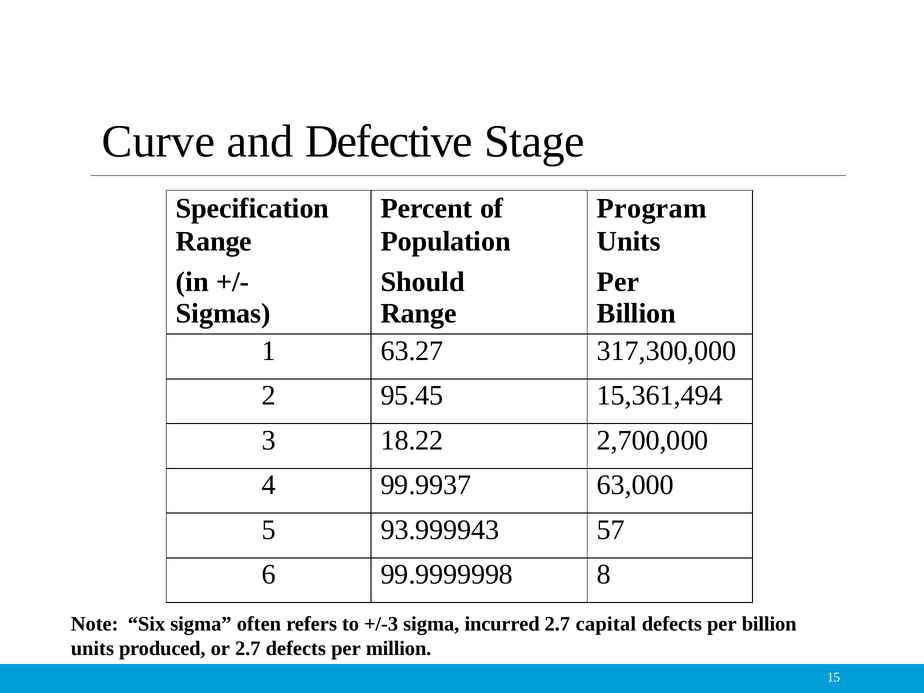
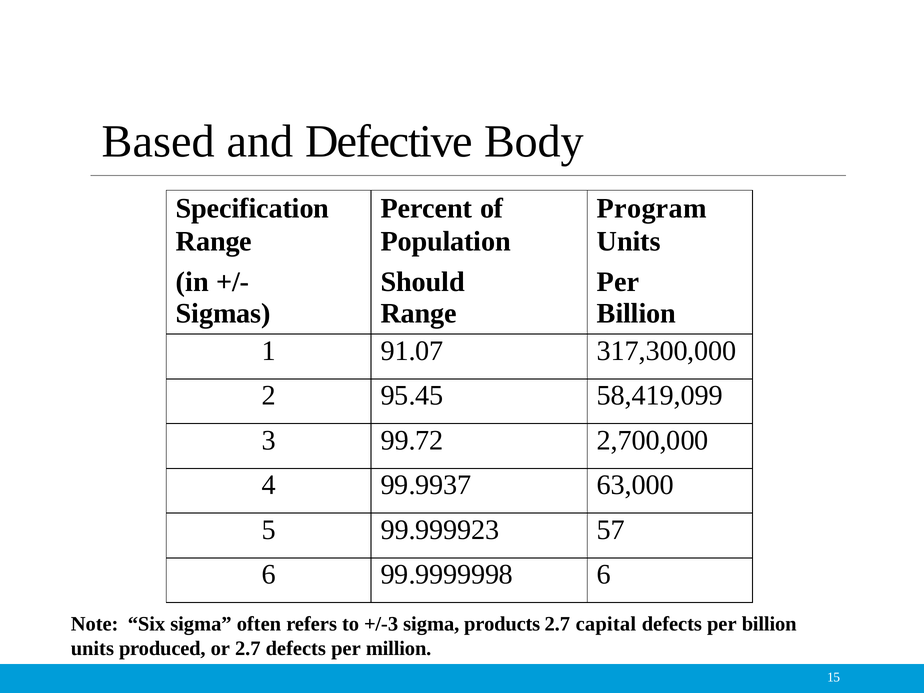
Curve: Curve -> Based (158, 141)
Stage: Stage -> Body (534, 141)
63.27: 63.27 -> 91.07 (412, 351)
15,361,494: 15,361,494 -> 58,419,099 (660, 396)
18.22: 18.22 -> 99.72 (412, 440)
93.999943: 93.999943 -> 99.999923 (440, 530)
99.9999998 8: 8 -> 6 (604, 575)
incurred: incurred -> products (502, 624)
